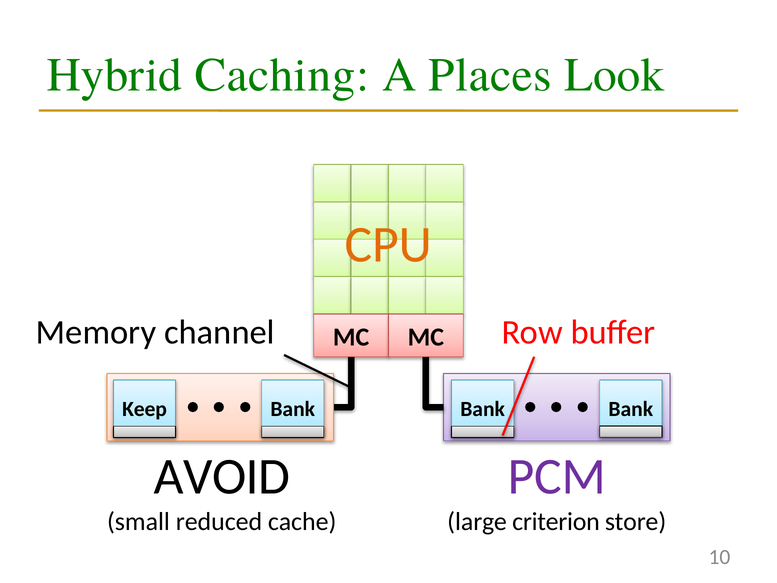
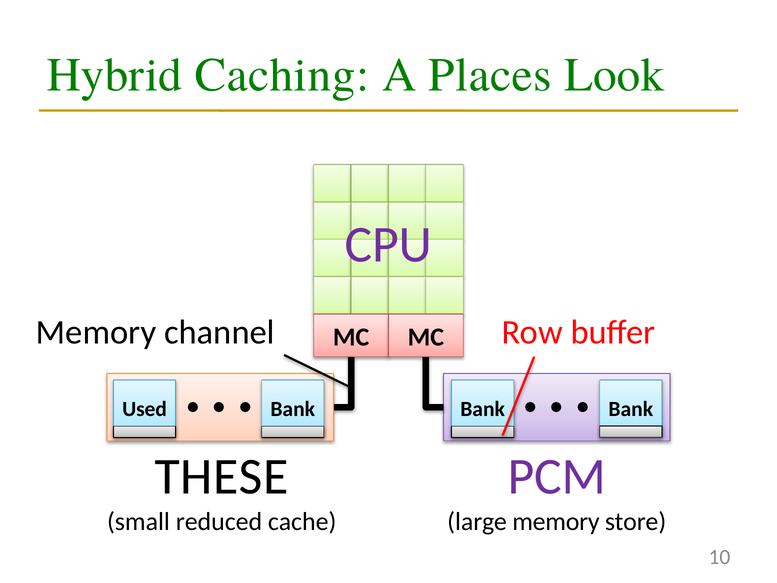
CPU colour: orange -> purple (388, 244)
Keep: Keep -> Used (145, 409)
AVOID: AVOID -> THESE (222, 477)
large criterion: criterion -> memory (556, 521)
